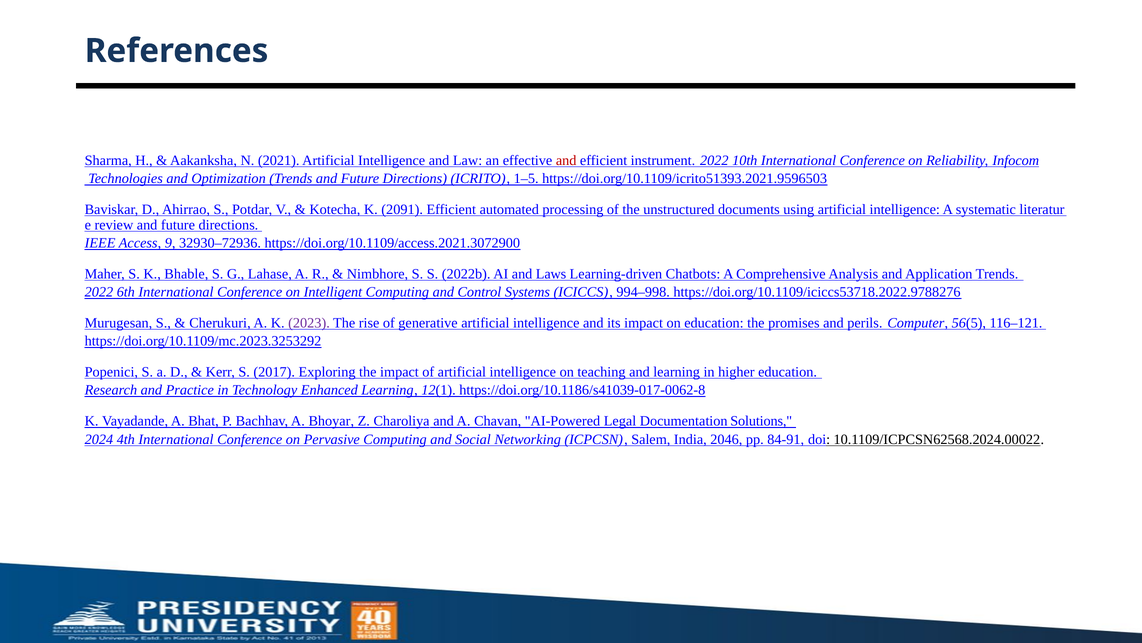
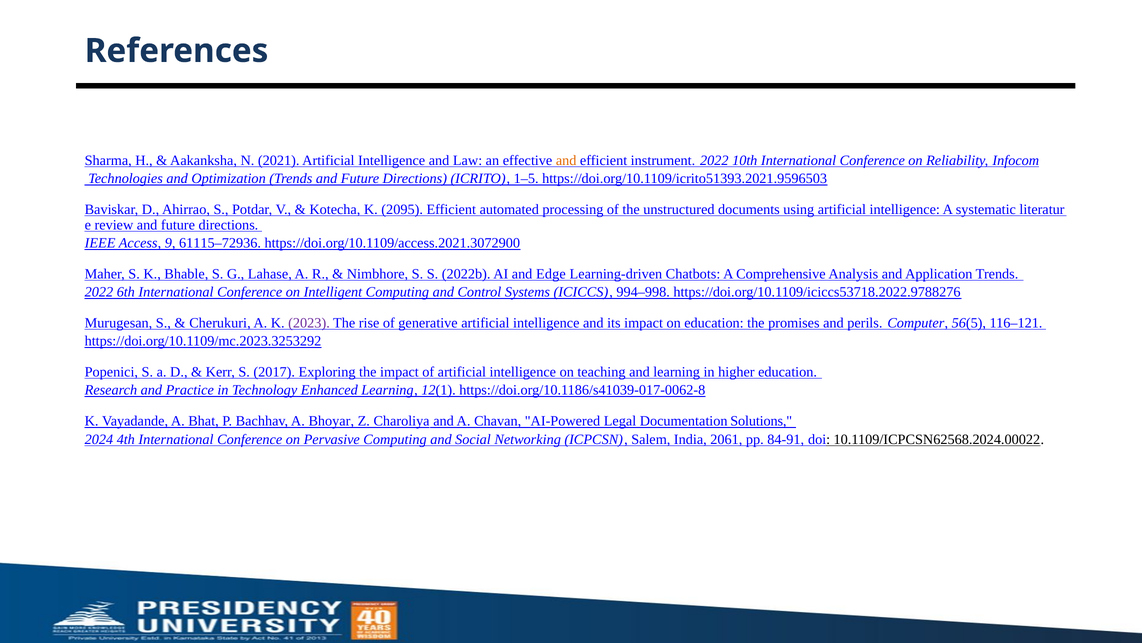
and colour: red -> orange (566, 160)
2091: 2091 -> 2095 (402, 209)
32930–72936: 32930–72936 -> 61115–72936 (220, 243)
Laws: Laws -> Edge (551, 274)
2046: 2046 -> 2061 (726, 439)
